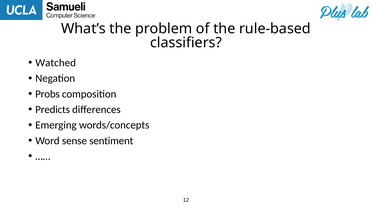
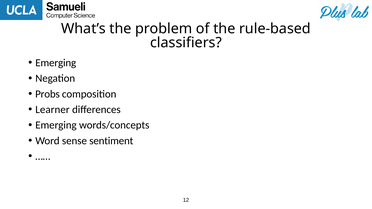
Watched: Watched -> Emerging (56, 63)
Predicts: Predicts -> Learner (52, 110)
